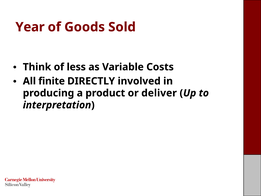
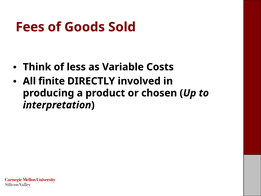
Year: Year -> Fees (30, 27)
deliver: deliver -> chosen (159, 93)
